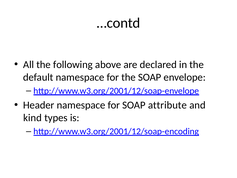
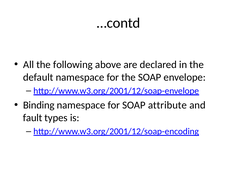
Header: Header -> Binding (39, 105)
kind: kind -> fault (33, 118)
